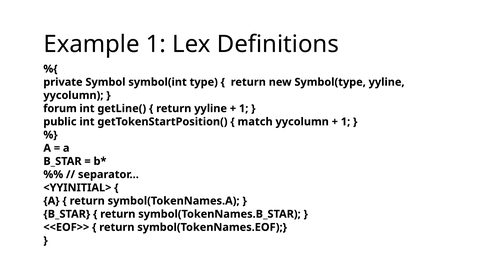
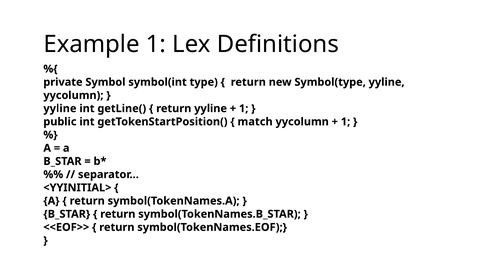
forum: forum -> yyline (60, 109)
